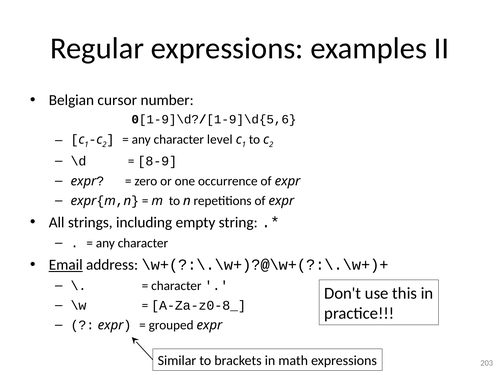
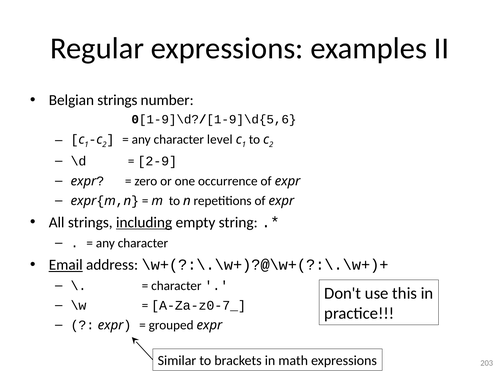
Belgian cursor: cursor -> strings (117, 100)
8-9: 8-9 -> 2-9 (157, 161)
including underline: none -> present (144, 222)
A-Za-z0-8_: A-Za-z0-8_ -> A-Za-z0-7_ (199, 305)
